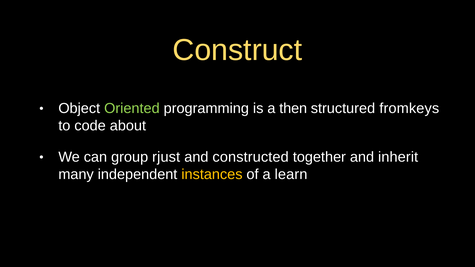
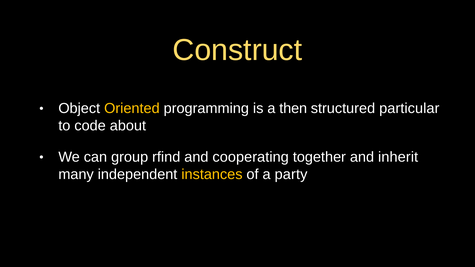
Oriented colour: light green -> yellow (132, 109)
fromkeys: fromkeys -> particular (409, 109)
rjust: rjust -> rfind (166, 157)
constructed: constructed -> cooperating (251, 157)
learn: learn -> party (291, 175)
